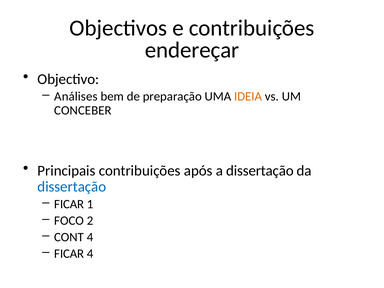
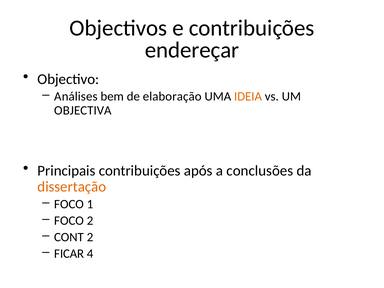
preparação: preparação -> elaboração (172, 97)
CONCEBER: CONCEBER -> OBJECTIVA (83, 110)
a dissertação: dissertação -> conclusões (260, 171)
dissertação colour: blue -> orange (72, 187)
FICAR: FICAR -> FOCO (69, 204)
CONT 4: 4 -> 2 (90, 237)
